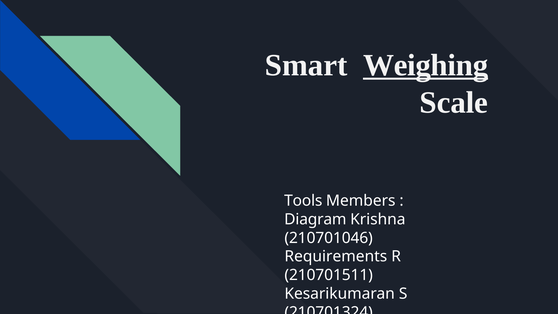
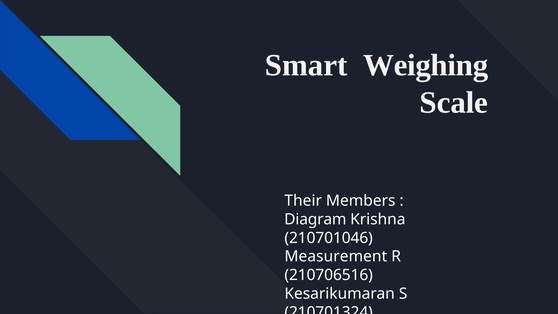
Weighing underline: present -> none (426, 65)
Tools: Tools -> Their (303, 201)
Requirements: Requirements -> Measurement (336, 256)
210701511: 210701511 -> 210706516 (329, 275)
